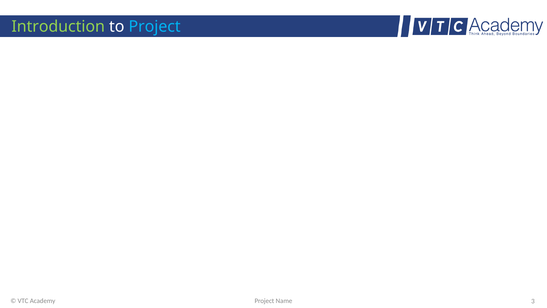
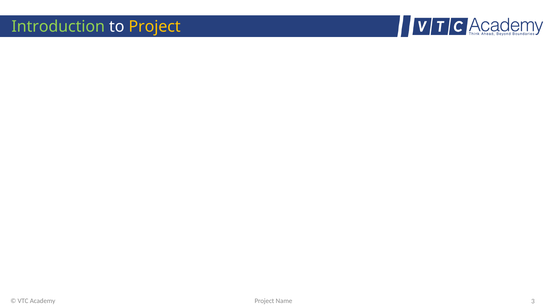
Project colour: light blue -> yellow (155, 27)
